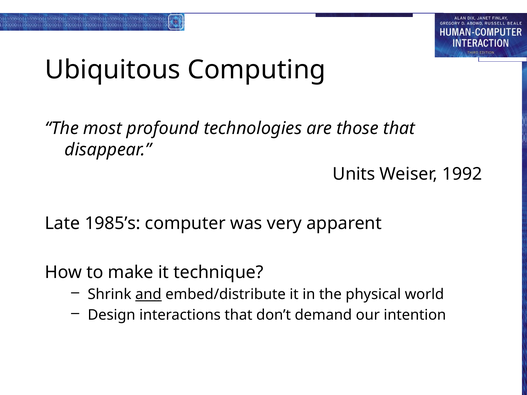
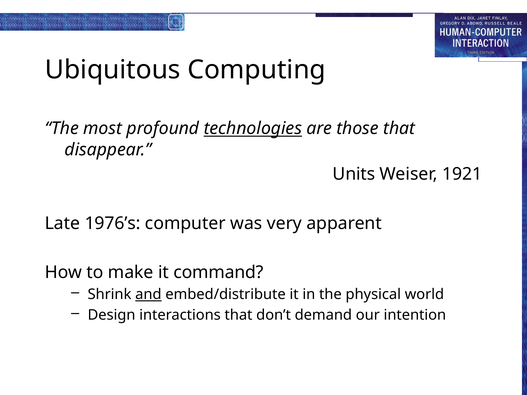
technologies underline: none -> present (253, 129)
1992: 1992 -> 1921 (462, 174)
1985’s: 1985’s -> 1976’s (113, 223)
technique: technique -> command (219, 273)
